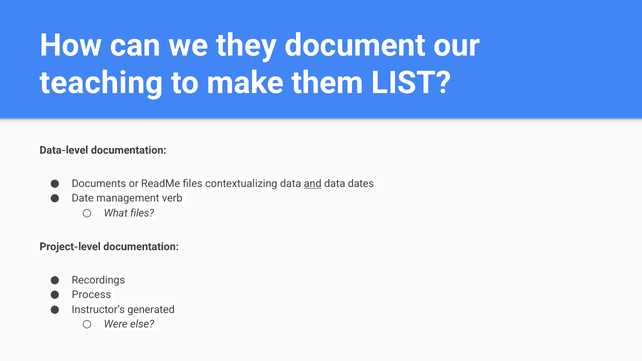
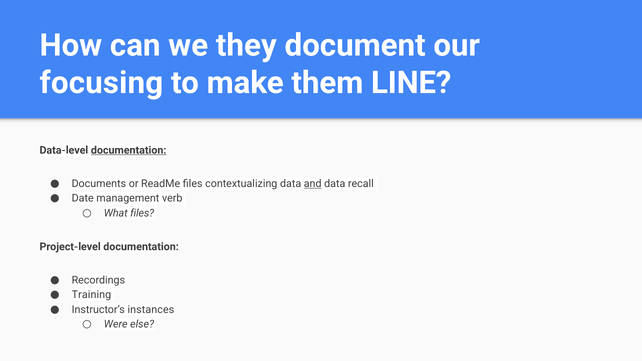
teaching: teaching -> focusing (101, 83)
LIST: LIST -> LINE (411, 83)
documentation underline: none -> present (129, 150)
dates: dates -> recall (361, 184)
Process: Process -> Training (91, 295)
generated: generated -> instances (151, 310)
